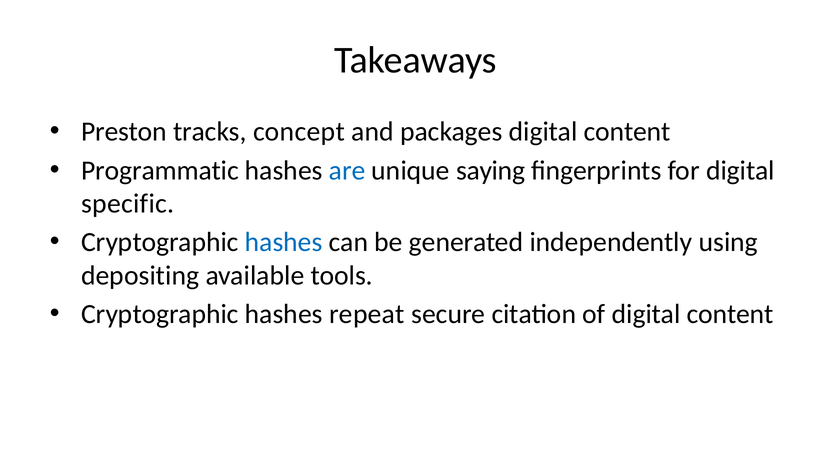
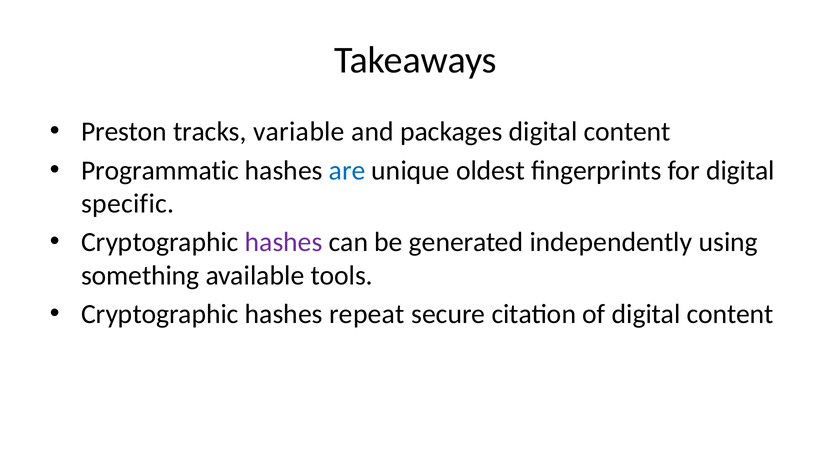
concept: concept -> variable (299, 132)
saying: saying -> oldest (491, 171)
hashes colour: blue -> purple (284, 243)
depositing: depositing -> something (140, 276)
